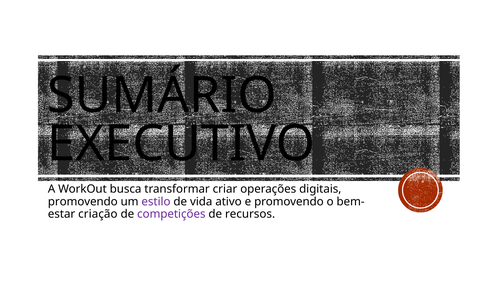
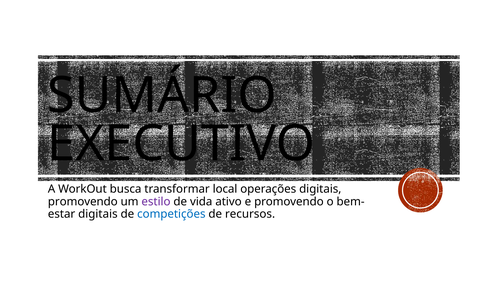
criar: criar -> local (225, 189)
criação: criação -> digitais (98, 214)
competições colour: purple -> blue (171, 214)
